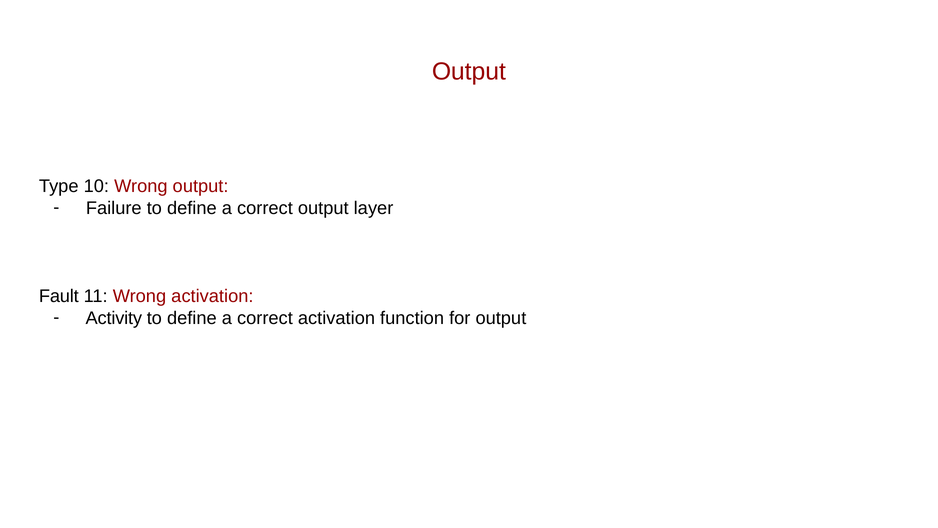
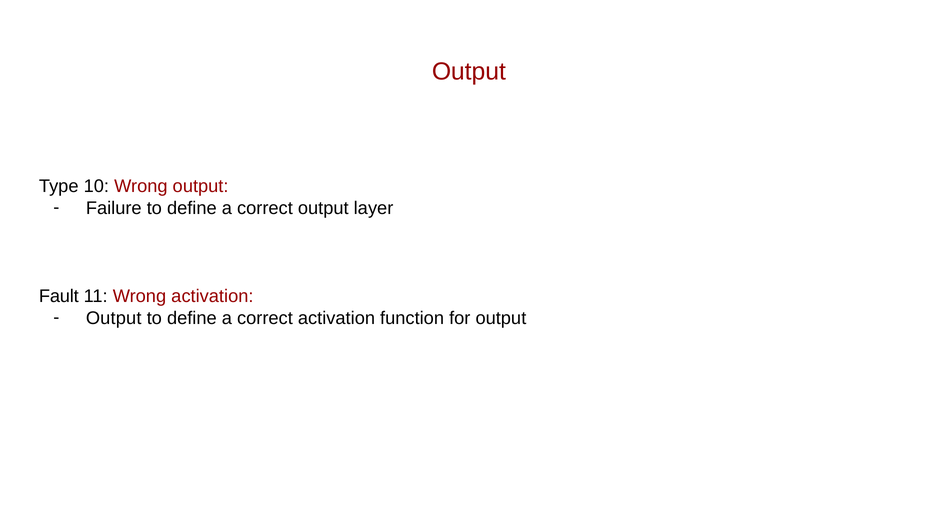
Activity: Activity -> Output (114, 318)
